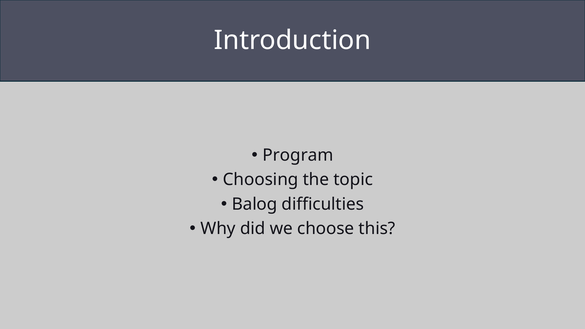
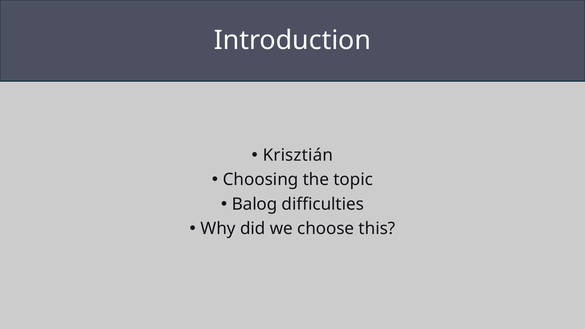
Program: Program -> Krisztián (298, 155)
